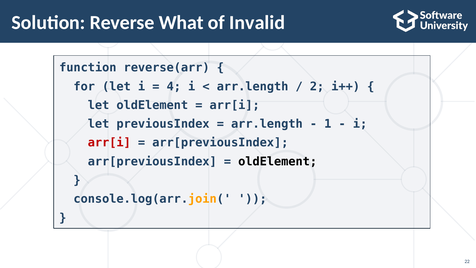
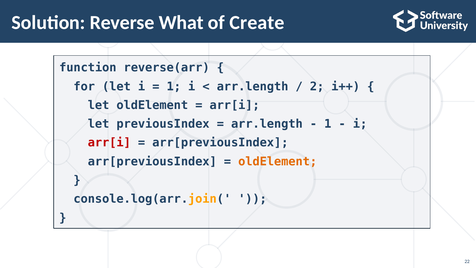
Invalid: Invalid -> Create (257, 23)
4: 4 -> 1 (174, 86)
oldElement colour: black -> orange (278, 161)
